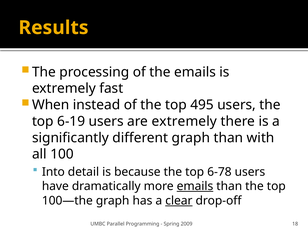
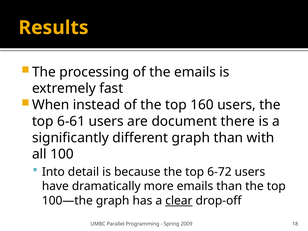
495: 495 -> 160 (202, 105)
6-19: 6-19 -> 6-61 (71, 121)
are extremely: extremely -> document (184, 121)
6-78: 6-78 -> 6-72 (219, 172)
emails underline: present -> none (195, 186)
